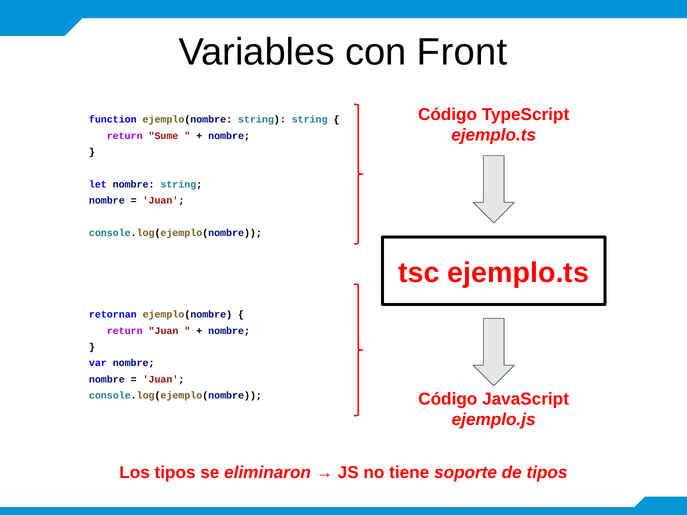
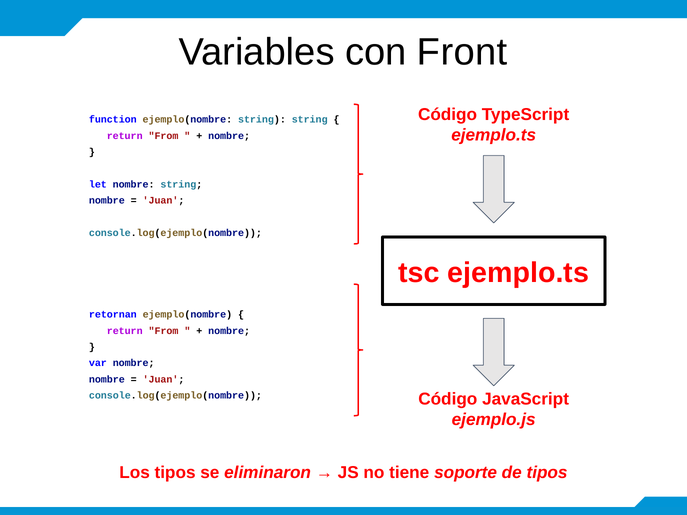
Sume: Sume -> From (163, 136)
Juan: Juan -> From (164, 331)
